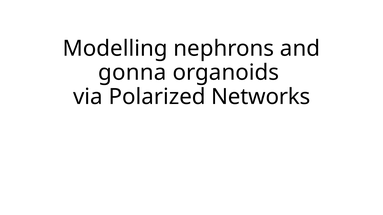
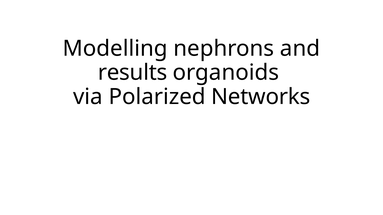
gonna: gonna -> results (133, 73)
